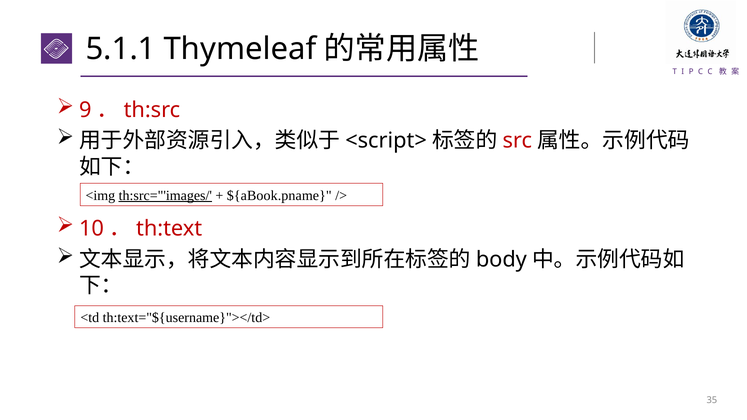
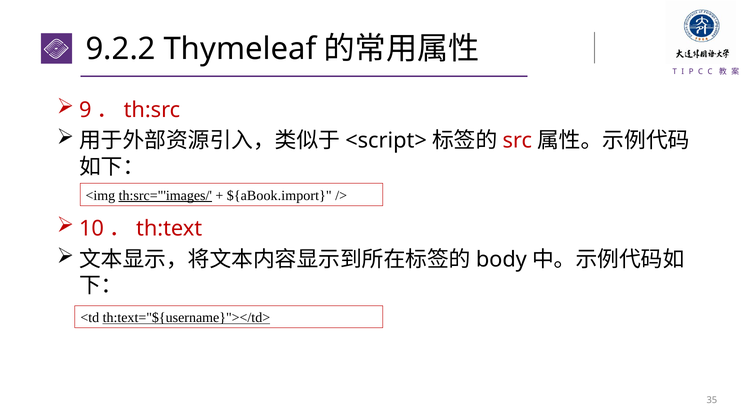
5.1.1: 5.1.1 -> 9.2.2 (121, 49)
${aBook.pname: ${aBook.pname -> ${aBook.import (279, 196)
th:text="${username}"></td> underline: none -> present (186, 318)
